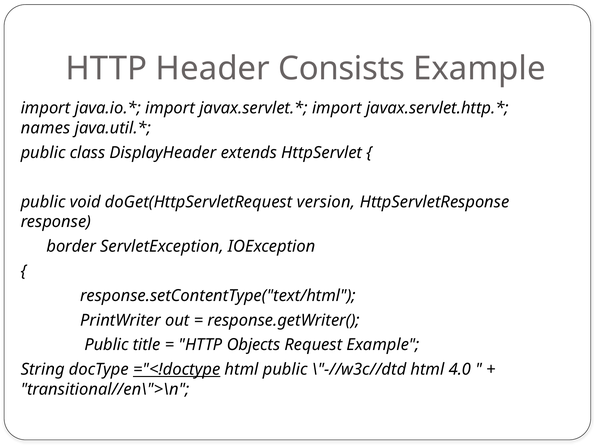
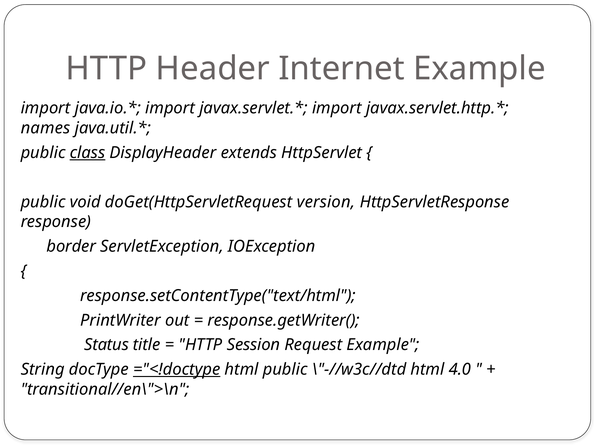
Consists: Consists -> Internet (342, 69)
class underline: none -> present (88, 153)
Public: Public -> Status (107, 345)
Objects: Objects -> Session (253, 345)
